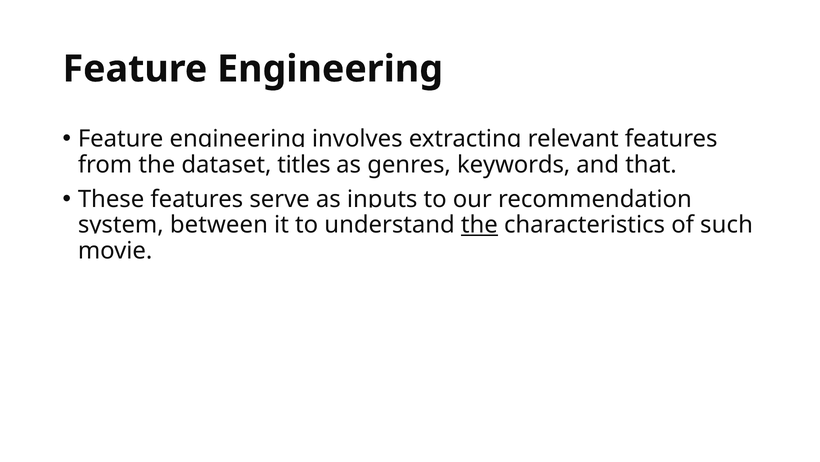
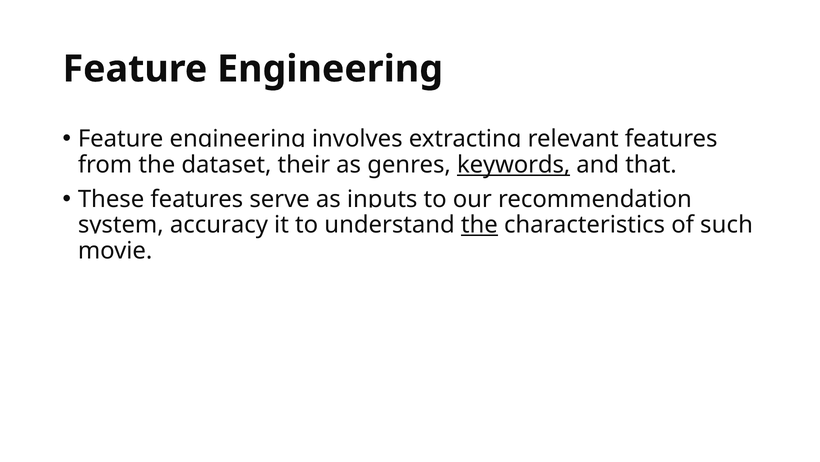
titles: titles -> their (304, 164)
keywords underline: none -> present (514, 164)
between: between -> accuracy (219, 225)
